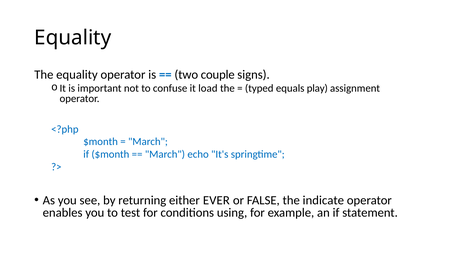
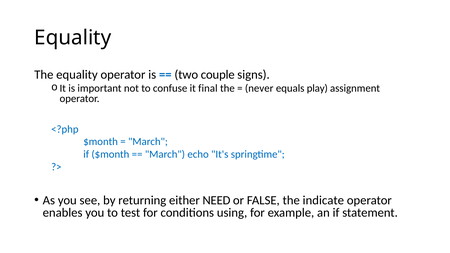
load: load -> final (208, 88)
typed: typed -> never (259, 88)
EVER: EVER -> NEED (216, 200)
